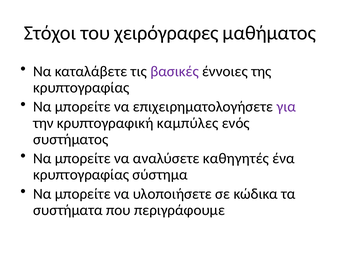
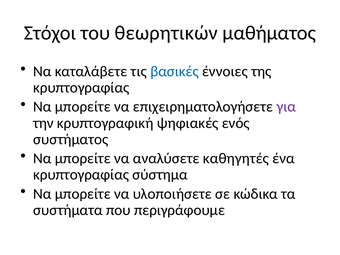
χειρόγραφες: χειρόγραφες -> θεωρητικών (166, 33)
βασικές colour: purple -> blue (175, 71)
καμπύλες: καμπύλες -> ψηφιακές (188, 123)
